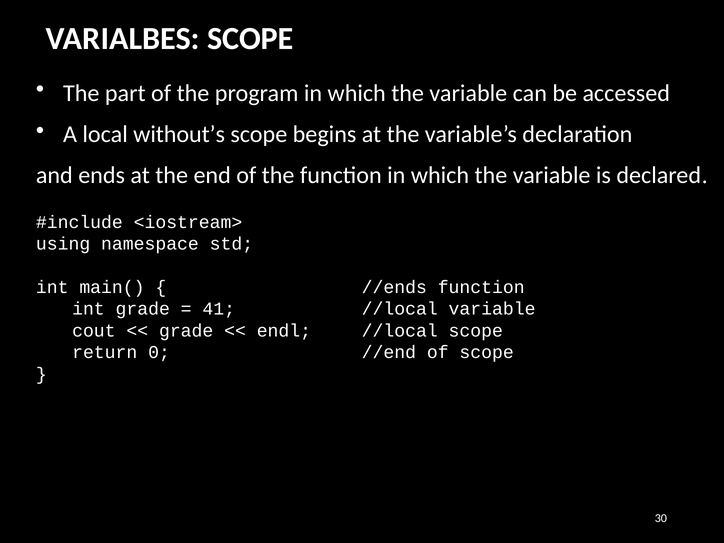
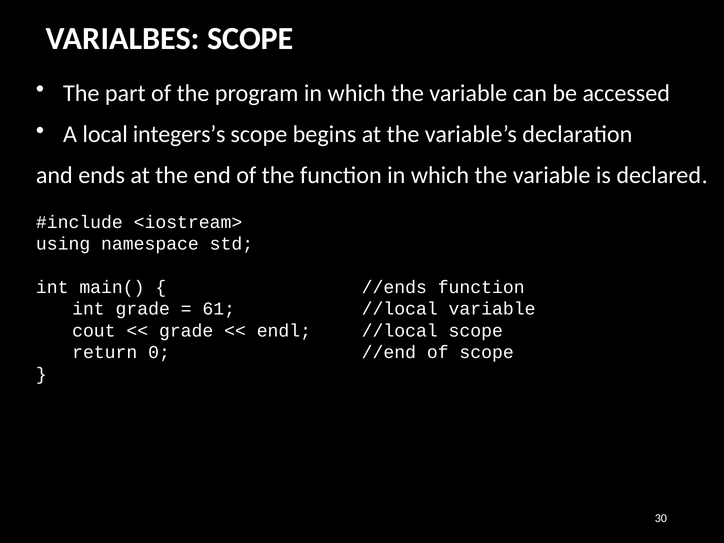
without’s: without’s -> integers’s (179, 134)
41: 41 -> 61 (219, 309)
